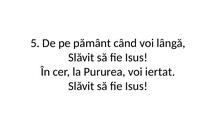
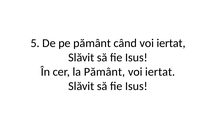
când voi lângă: lângă -> iertat (171, 43)
la Pururea: Pururea -> Pământ (105, 72)
